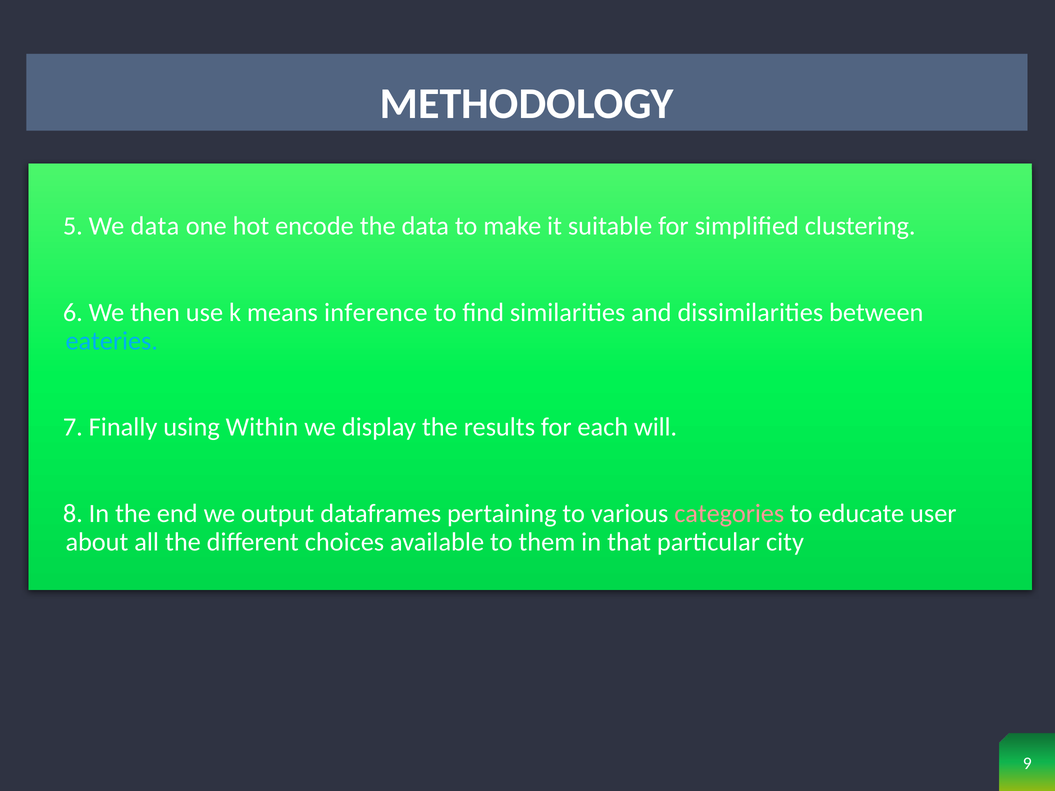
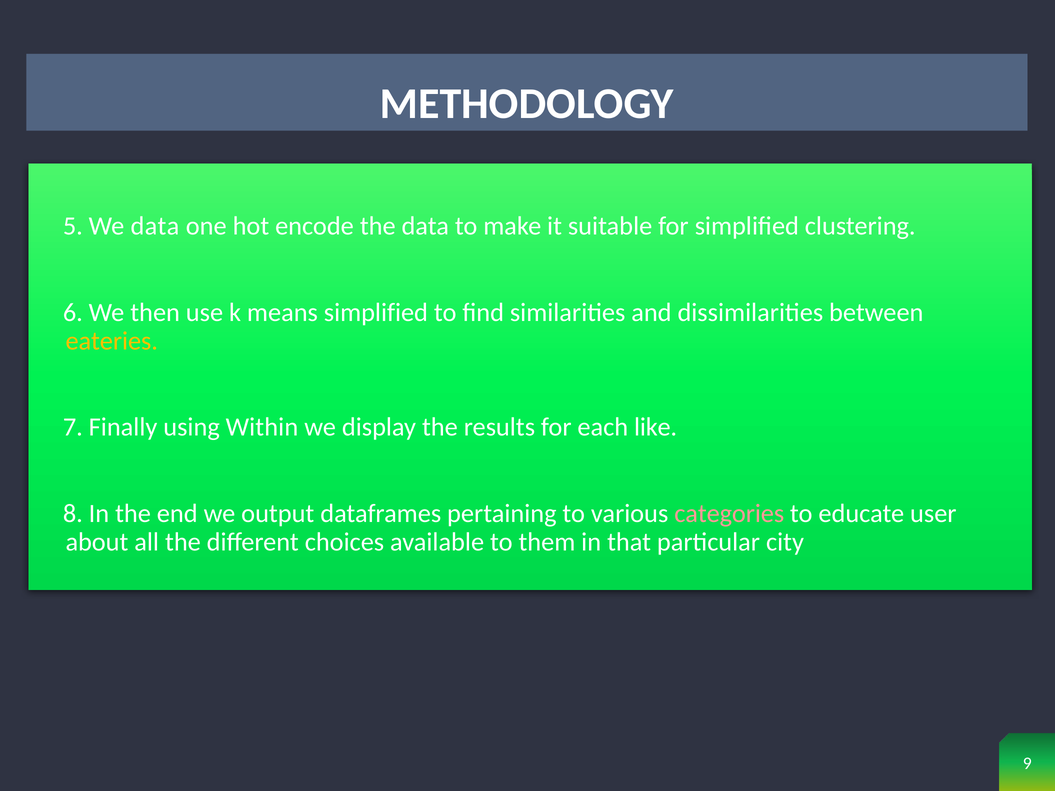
means inference: inference -> simplified (376, 313)
eateries colour: light blue -> yellow (112, 341)
will: will -> like (656, 427)
